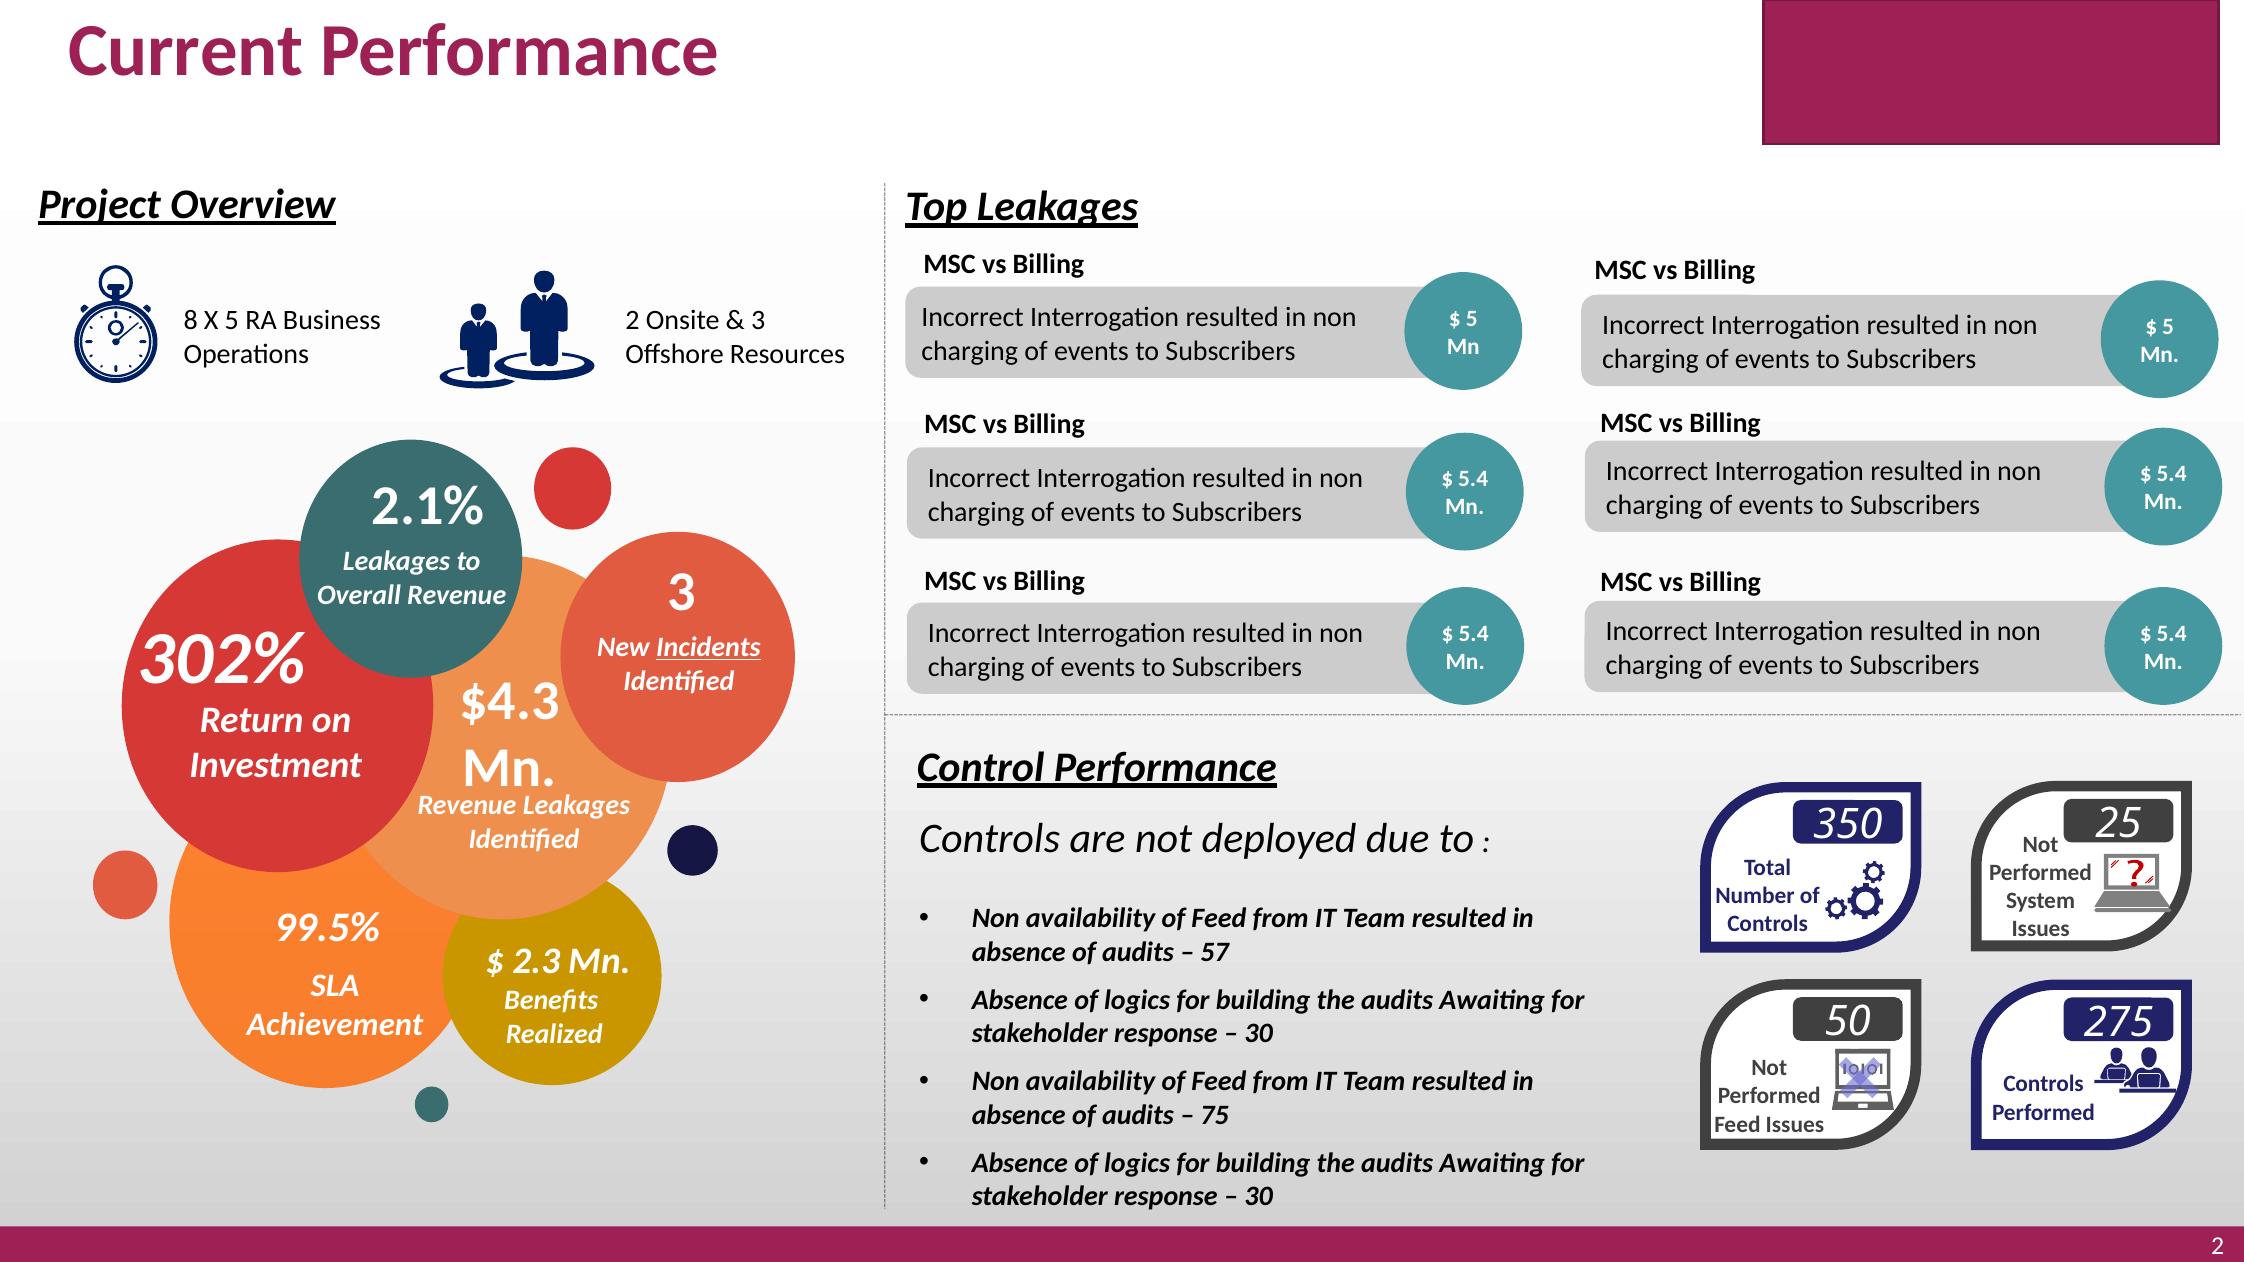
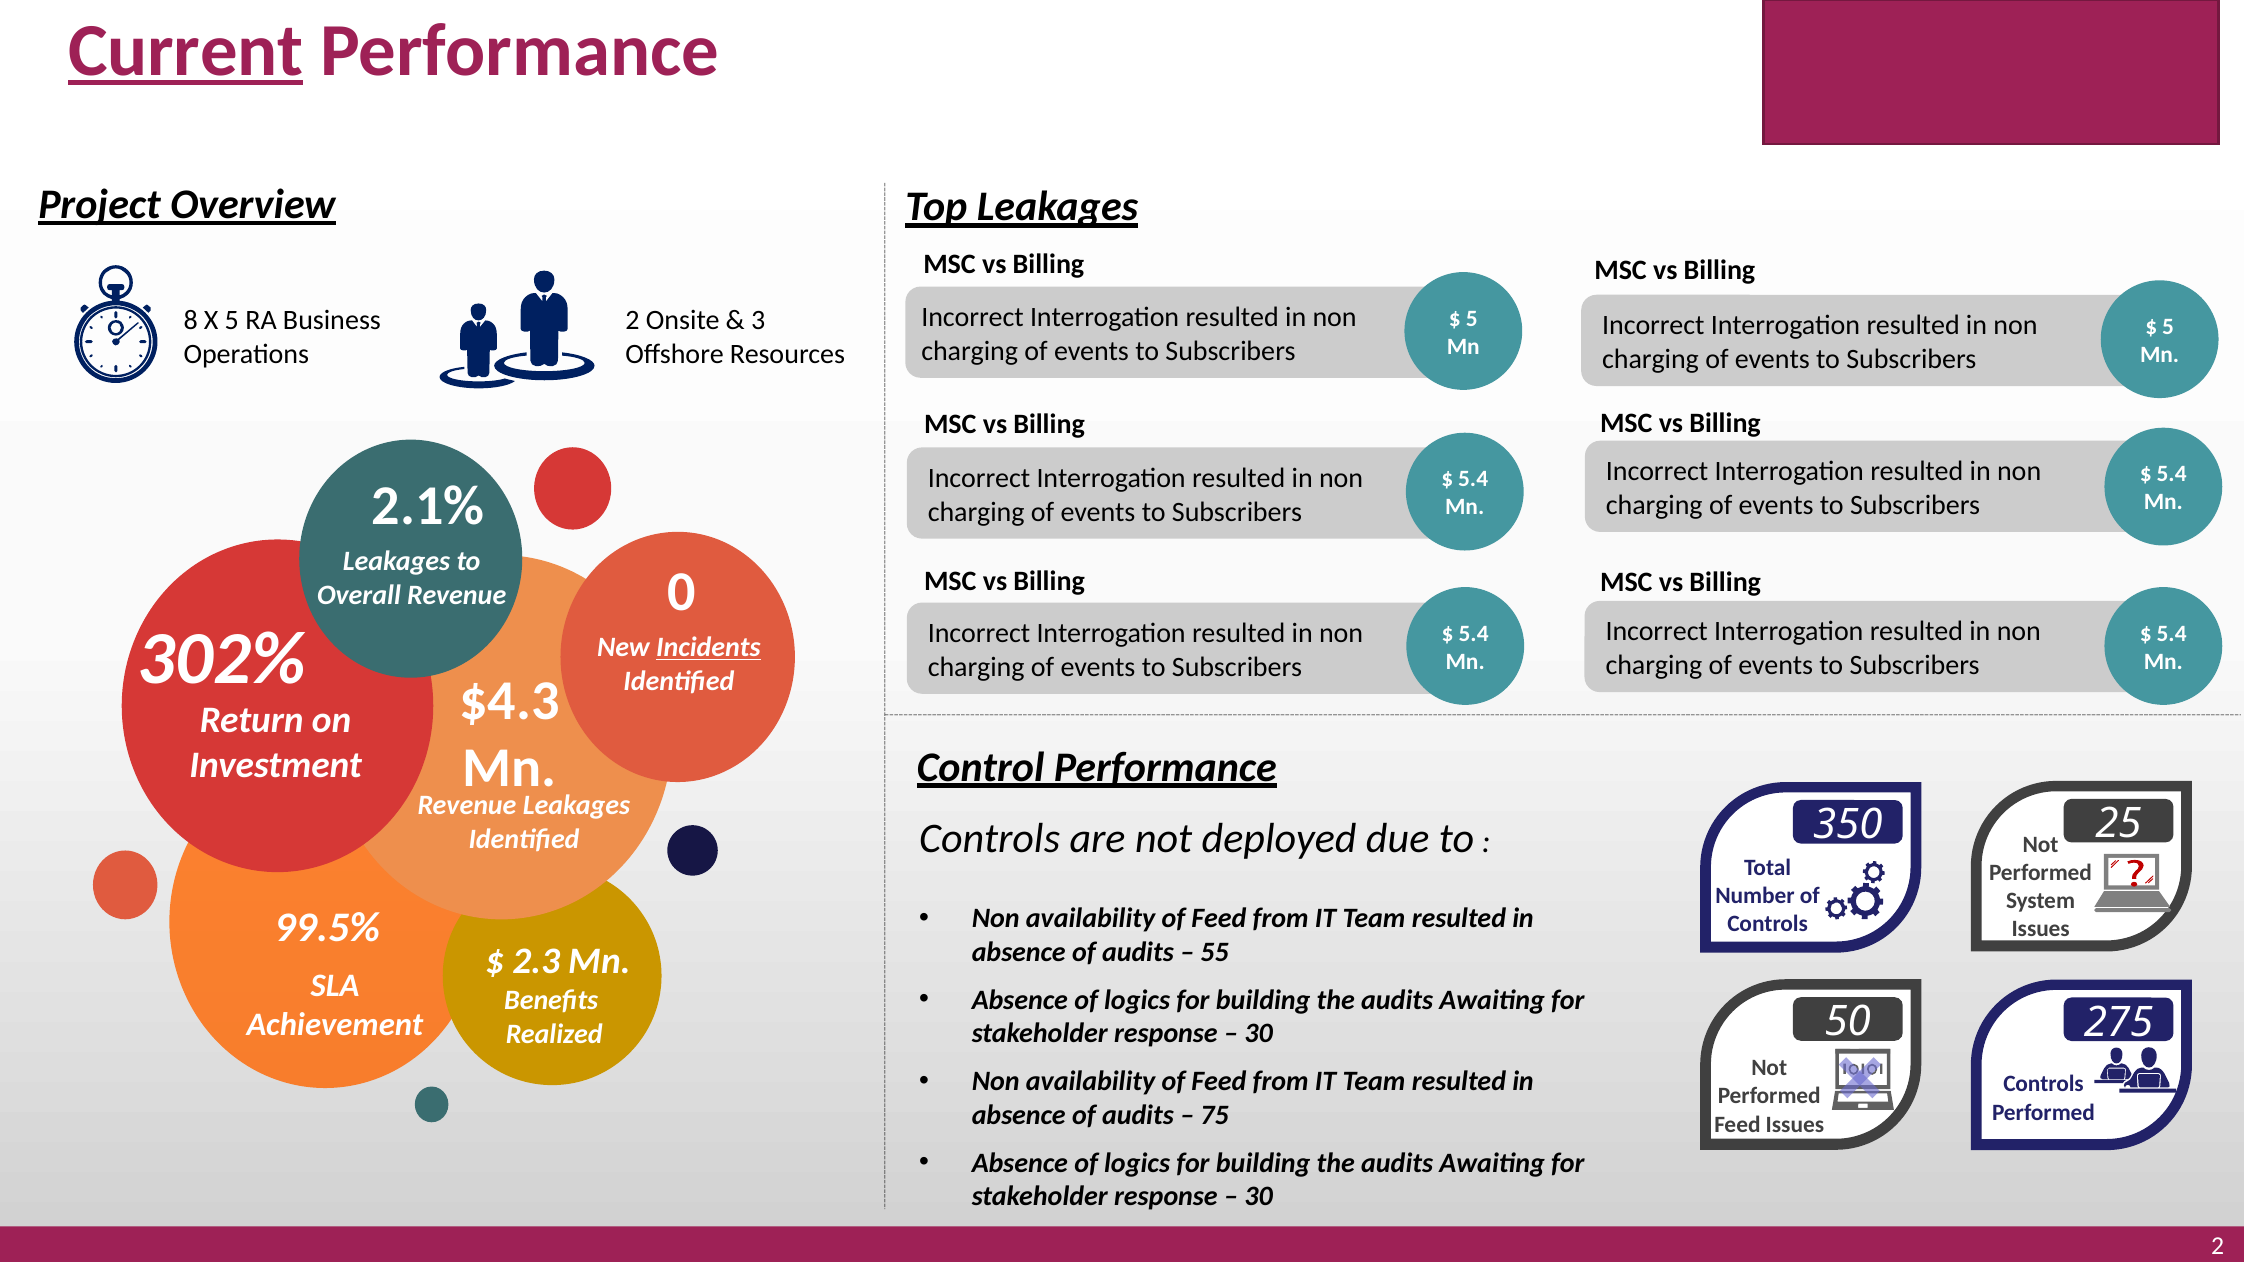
Current underline: none -> present (186, 50)
Revenue 3: 3 -> 0 (682, 592)
57: 57 -> 55 (1215, 953)
